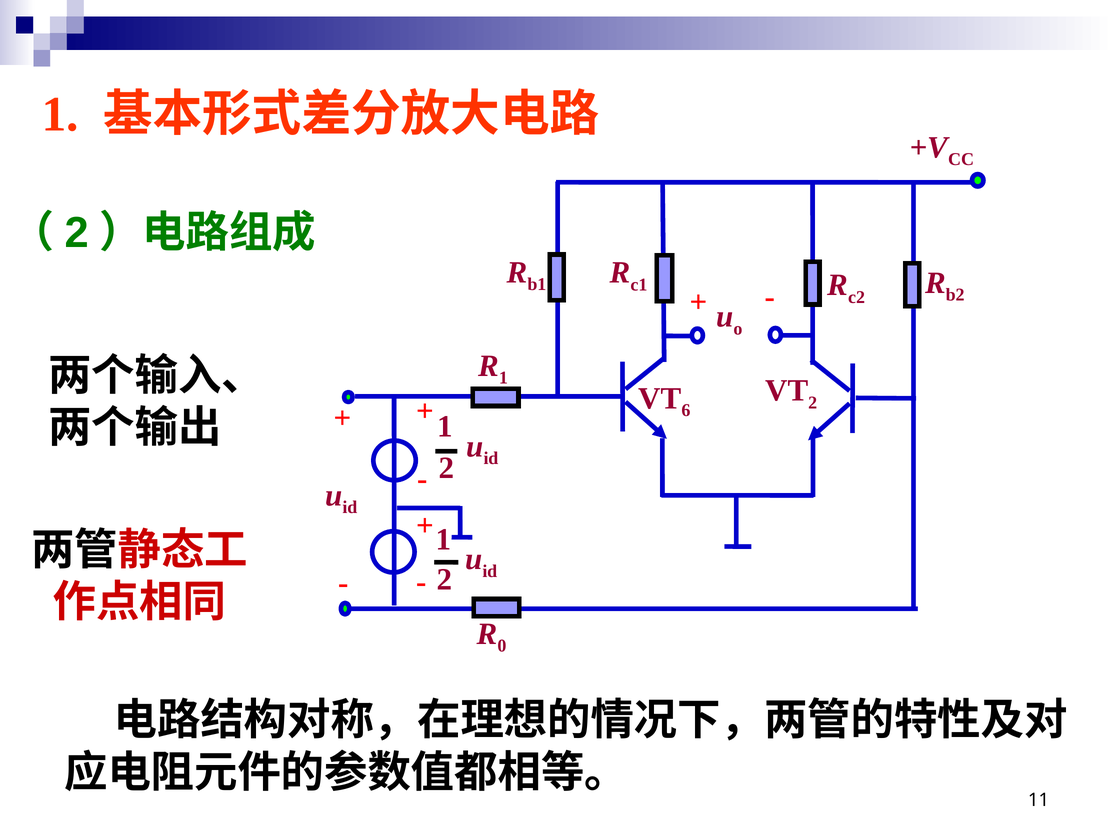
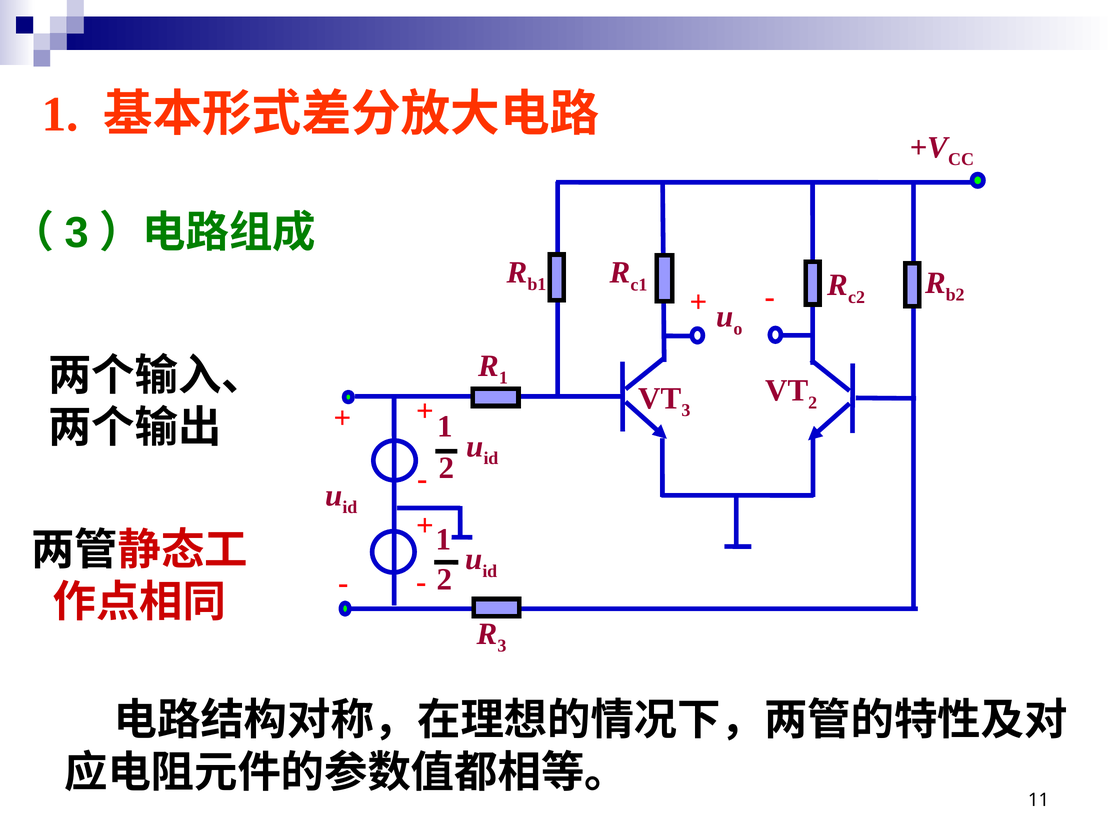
2: 2 -> 3 (77, 233)
6: 6 -> 3 (686, 410)
0: 0 -> 3 (502, 646)
